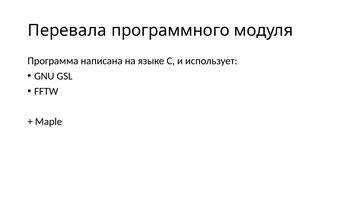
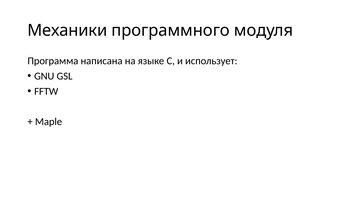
Перевала: Перевала -> Механики (67, 30)
